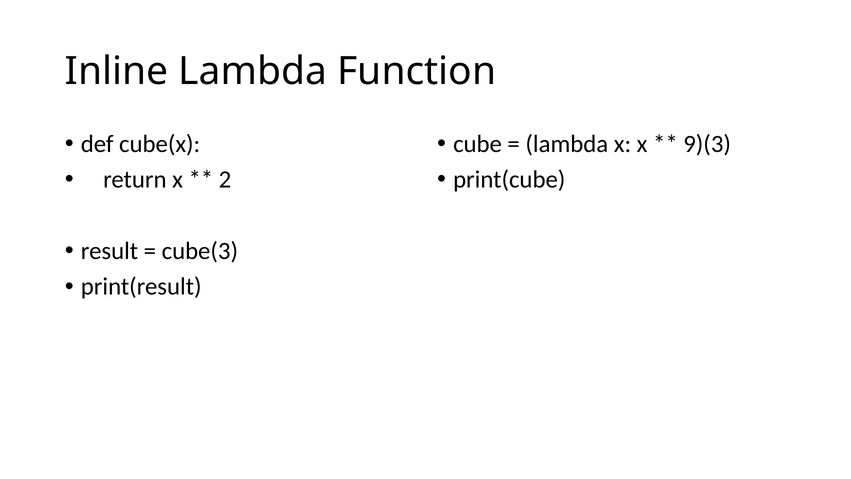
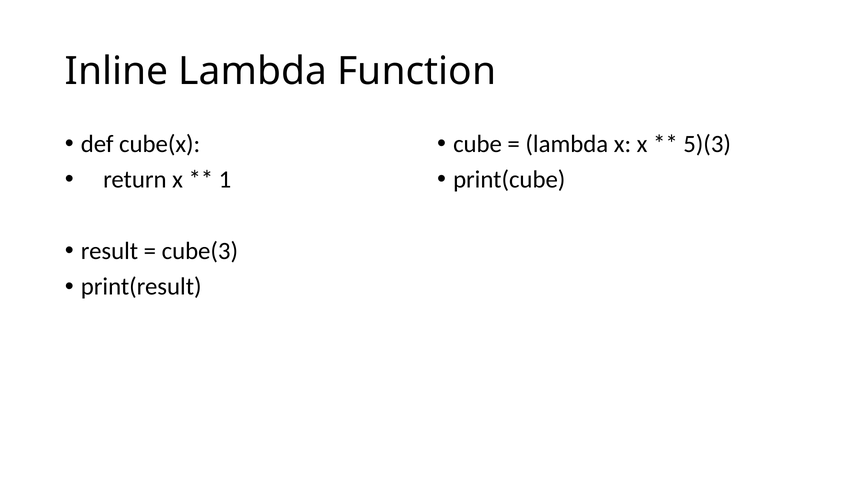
9)(3: 9)(3 -> 5)(3 (707, 144)
2: 2 -> 1 (225, 180)
